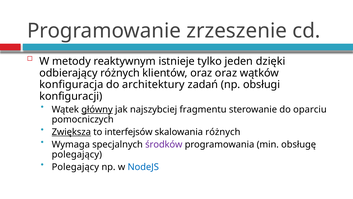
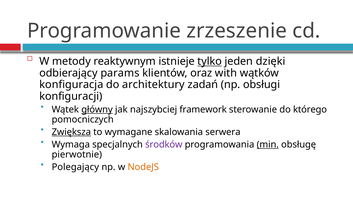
tylko underline: none -> present (210, 61)
odbierający różnych: różnych -> params (120, 73)
oraz oraz: oraz -> with (226, 73)
fragmentu: fragmentu -> framework (203, 109)
oparciu: oparciu -> którego (310, 109)
interfejsów: interfejsów -> wymagane (129, 132)
skalowania różnych: różnych -> serwera (223, 132)
min underline: none -> present (268, 144)
polegający: polegający -> pierwotnie (77, 154)
NodeJS colour: blue -> orange (143, 167)
